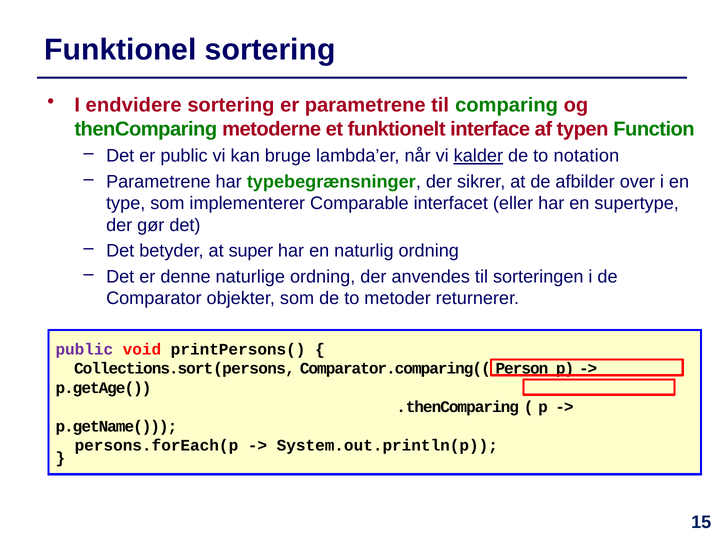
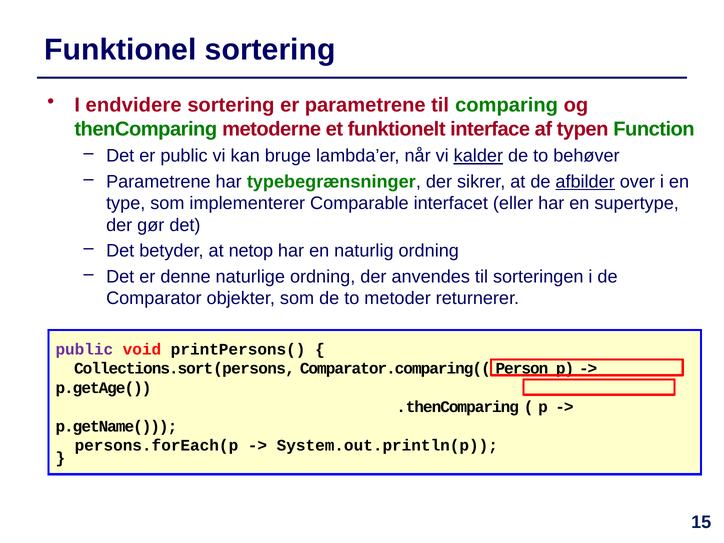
notation: notation -> behøver (586, 156)
afbilder underline: none -> present (585, 182)
super: super -> netop (251, 251)
